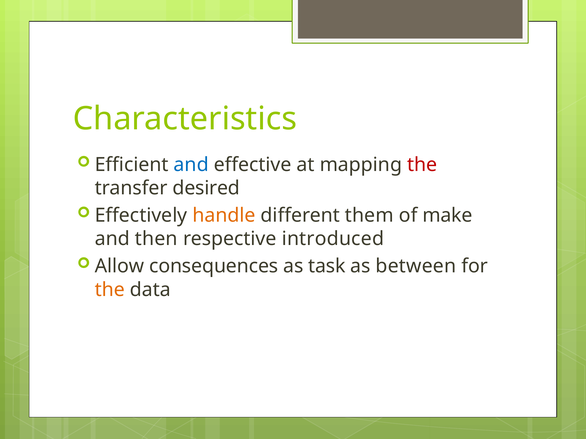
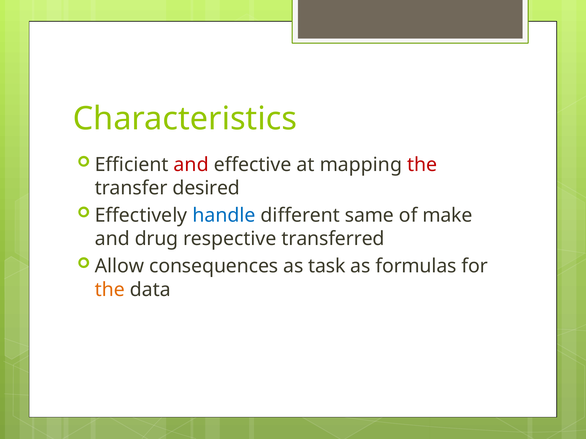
and colour: blue -> red (191, 165)
handle colour: orange -> blue (224, 216)
them: them -> same (369, 216)
then: then -> drug (157, 239)
introduced: introduced -> transferred (333, 239)
between: between -> formulas (416, 267)
